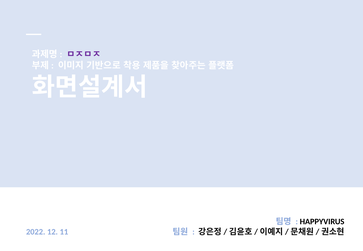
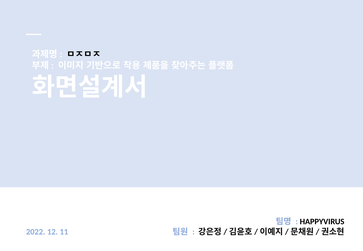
ㅁㅈㅁㅈ colour: purple -> black (84, 54)
